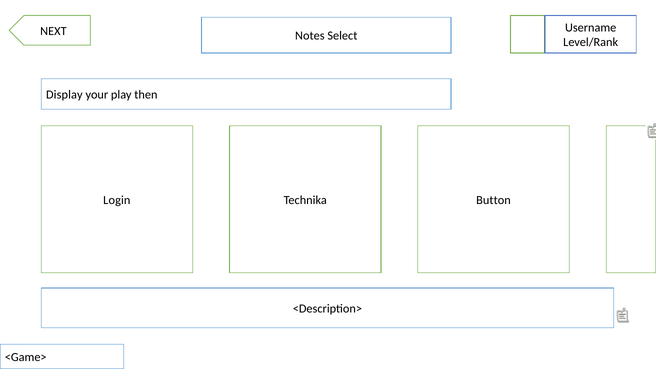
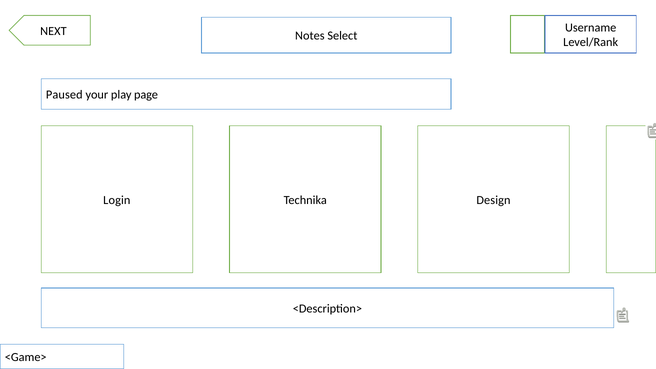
Display: Display -> Paused (64, 95)
then: then -> page (146, 95)
Button: Button -> Design (493, 200)
